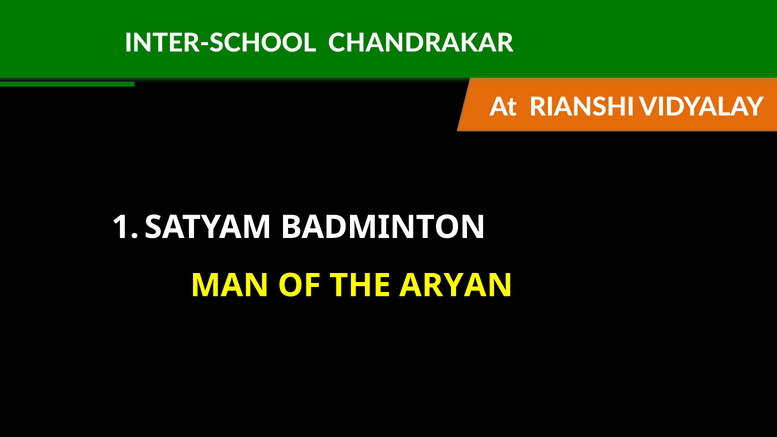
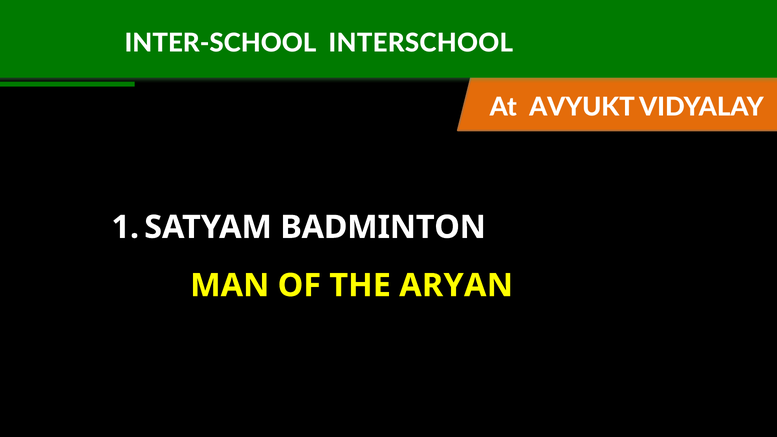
CHANDRAKAR: CHANDRAKAR -> INTERSCHOOL (421, 43)
RIANSHI: RIANSHI -> AVYUKT (582, 107)
